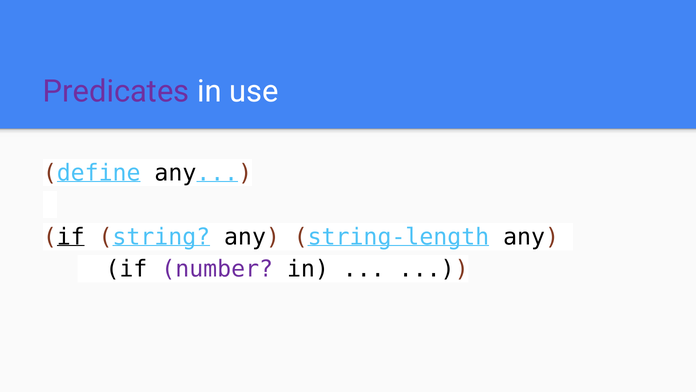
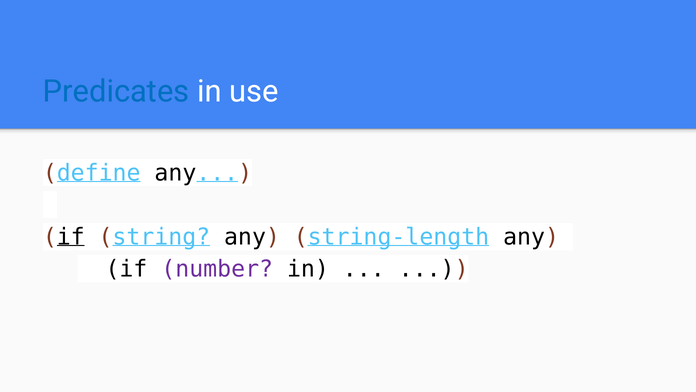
Predicates colour: purple -> blue (116, 91)
